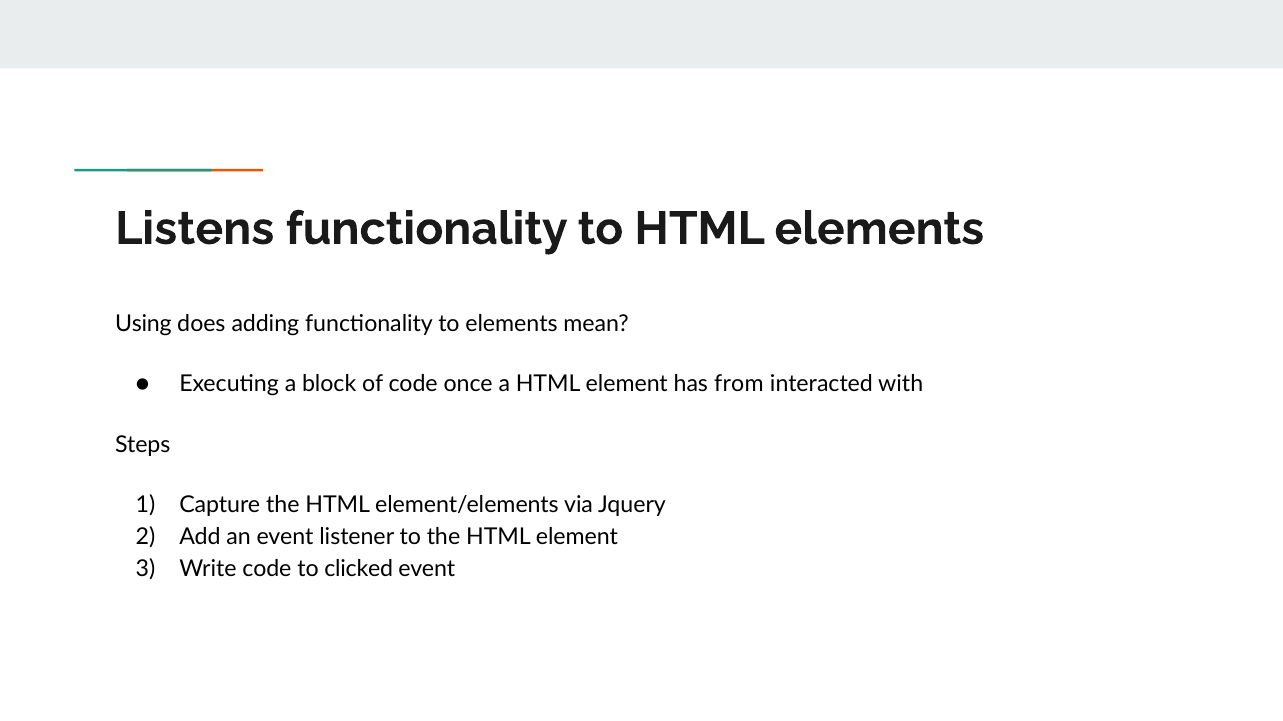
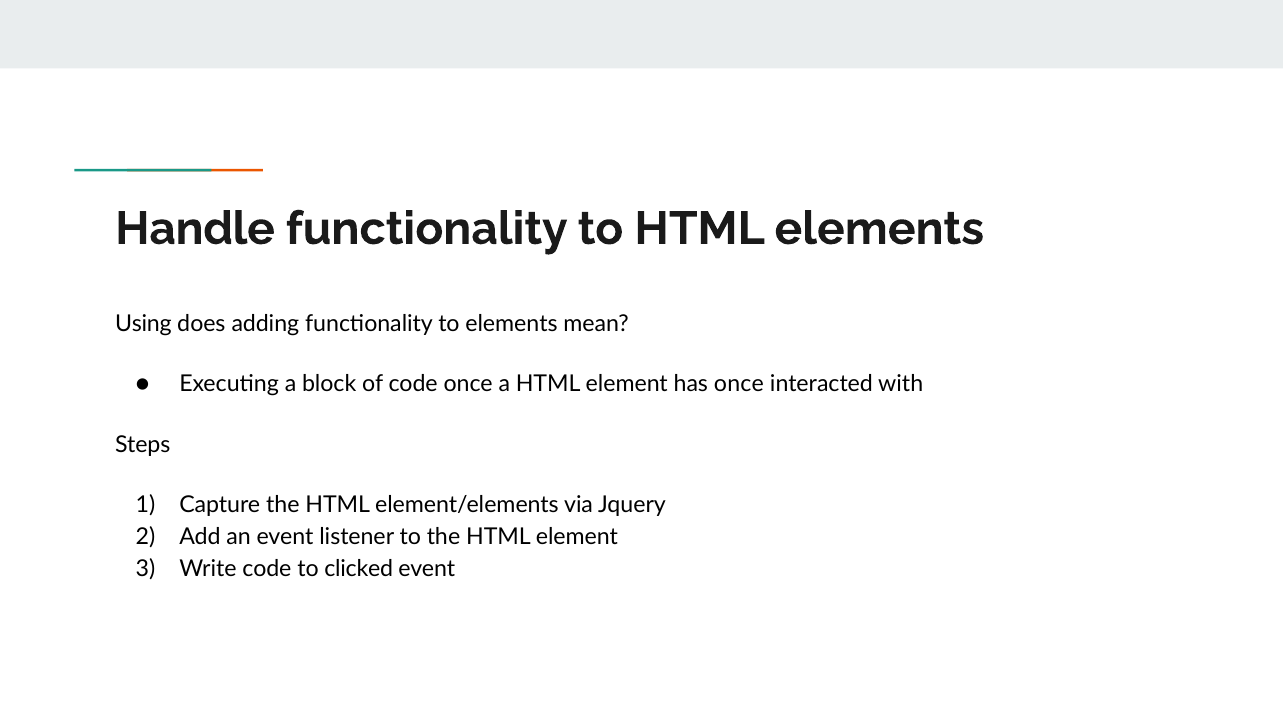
Listens: Listens -> Handle (195, 229)
has from: from -> once (739, 385)
